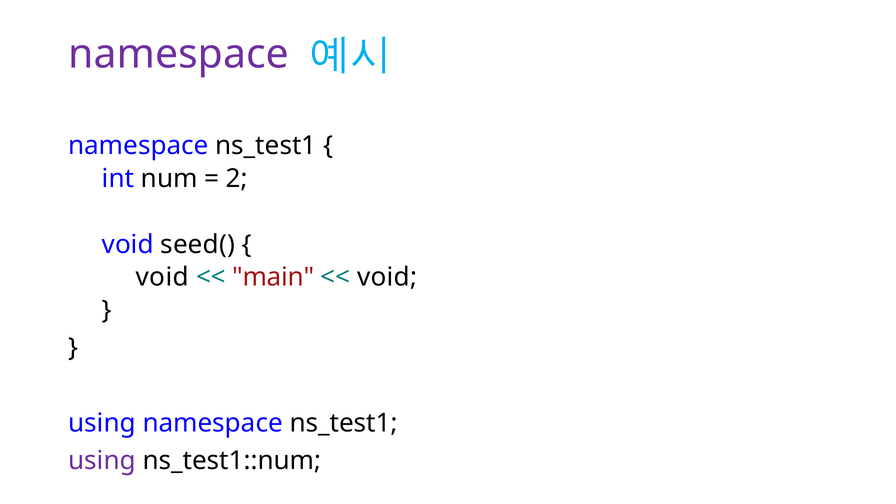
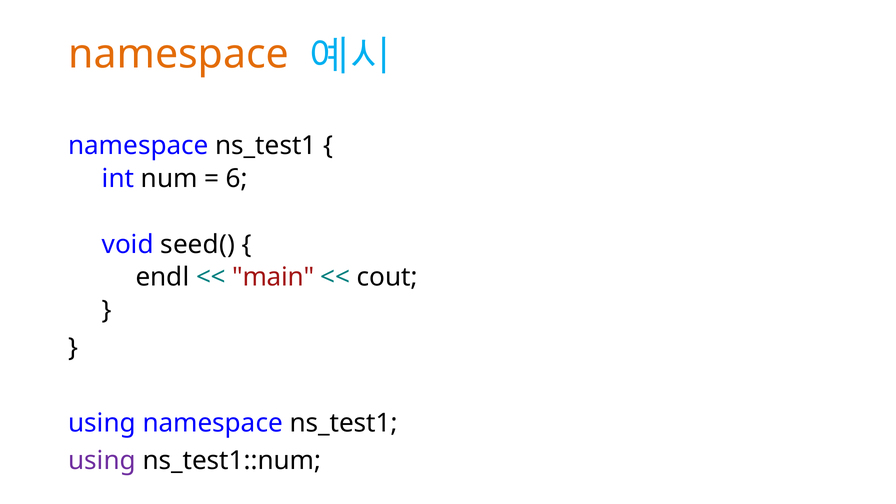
namespace colour: purple -> orange (179, 54)
2: 2 -> 6 (237, 179)
void: void -> endl (162, 277)
void: void -> cout (387, 277)
